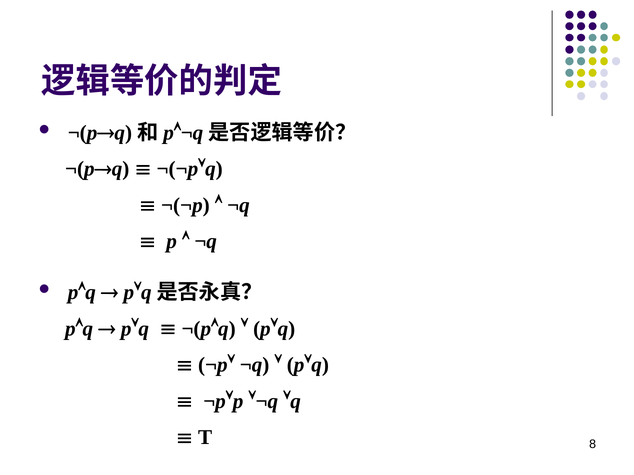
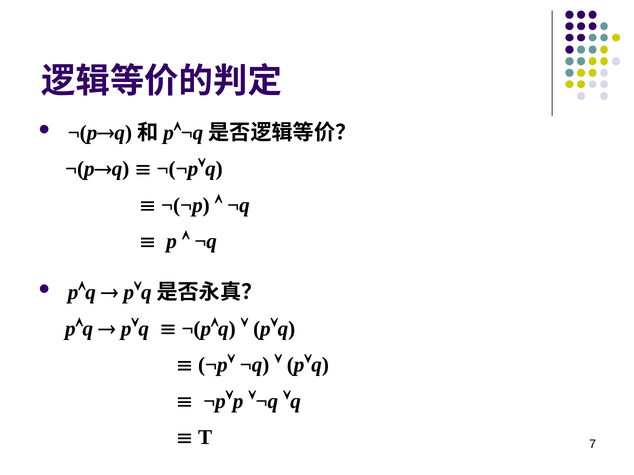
8: 8 -> 7 (593, 445)
